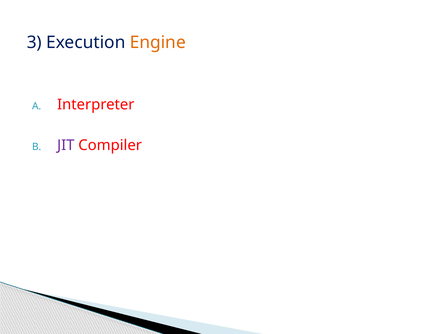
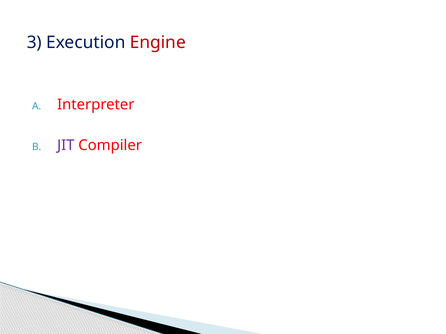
Engine colour: orange -> red (158, 42)
